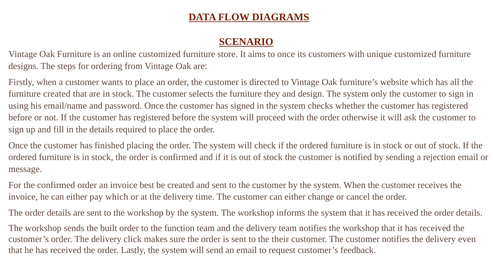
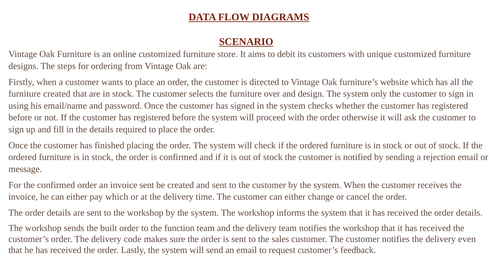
to once: once -> debit (286, 54)
they: they -> over (272, 94)
invoice best: best -> sent (147, 185)
click: click -> code (133, 239)
their: their -> sales (280, 239)
